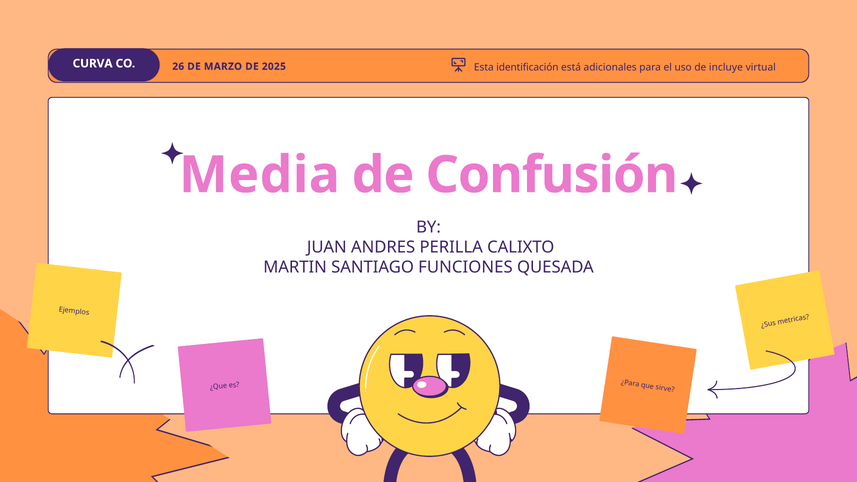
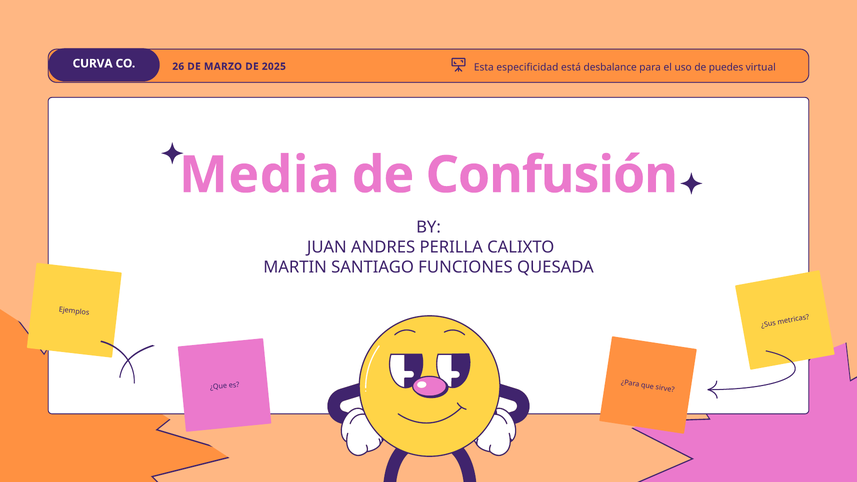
identificación: identificación -> especificidad (527, 67)
adicionales: adicionales -> desbalance (610, 67)
incluye: incluye -> puedes (726, 67)
